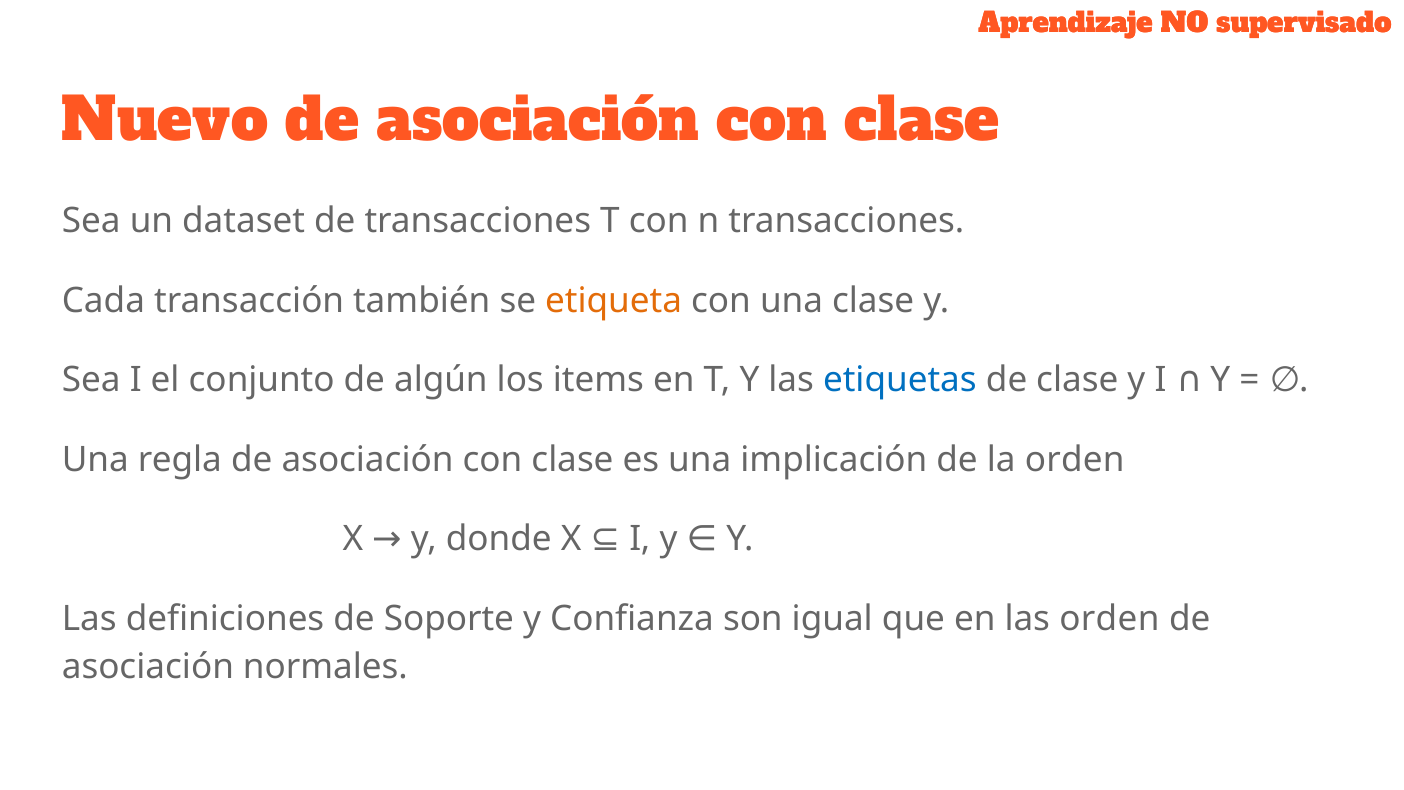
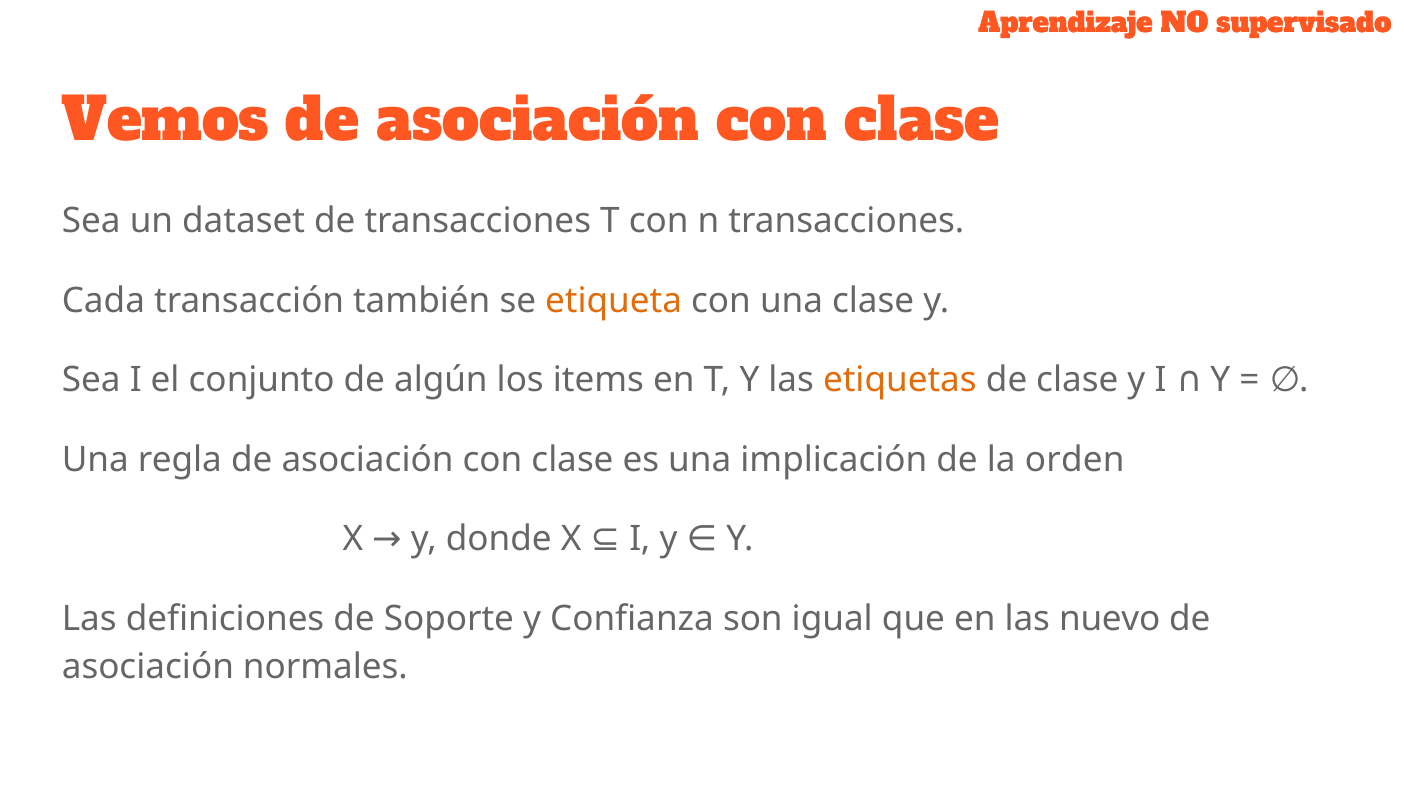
Nuevo: Nuevo -> Vemos (165, 122)
etiquetas colour: blue -> orange (900, 380)
las orden: orden -> nuevo (1110, 619)
